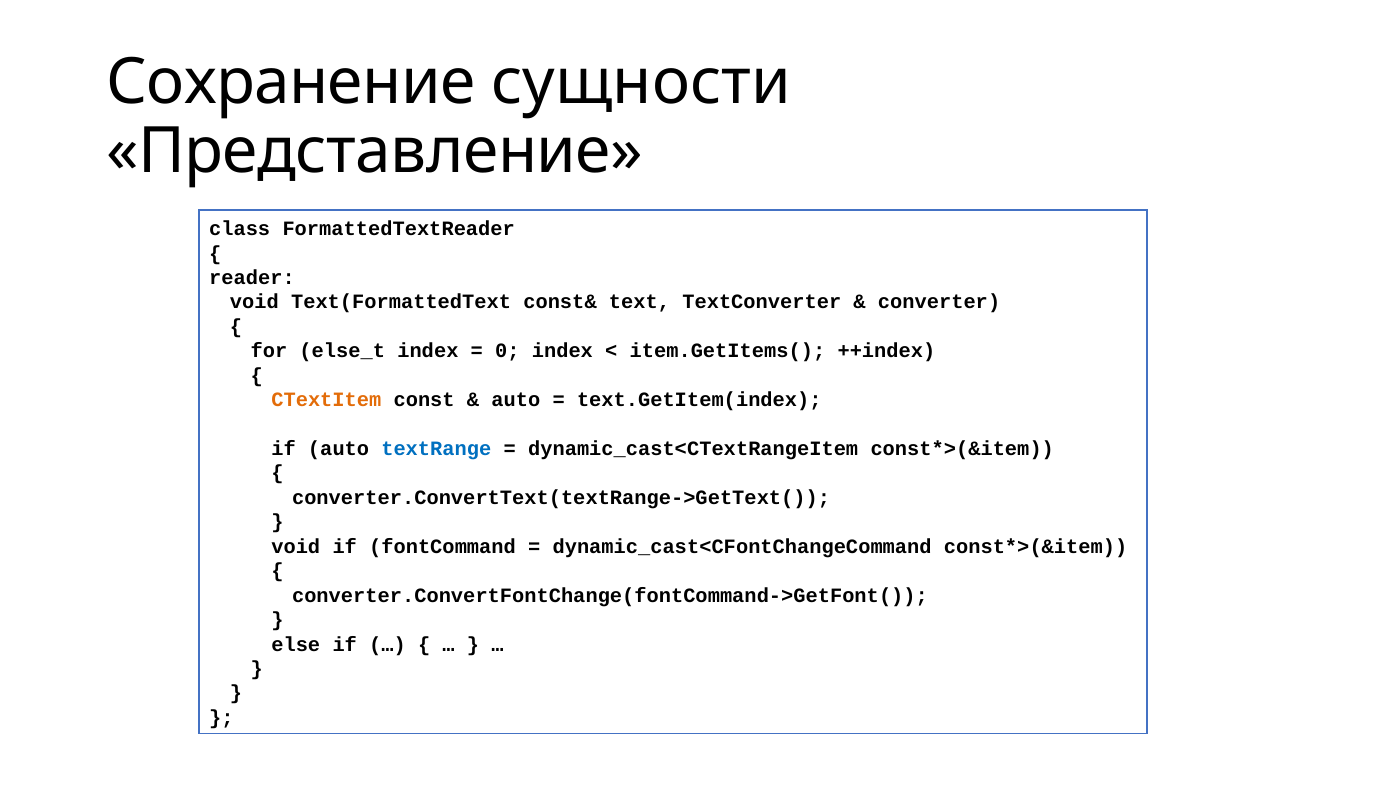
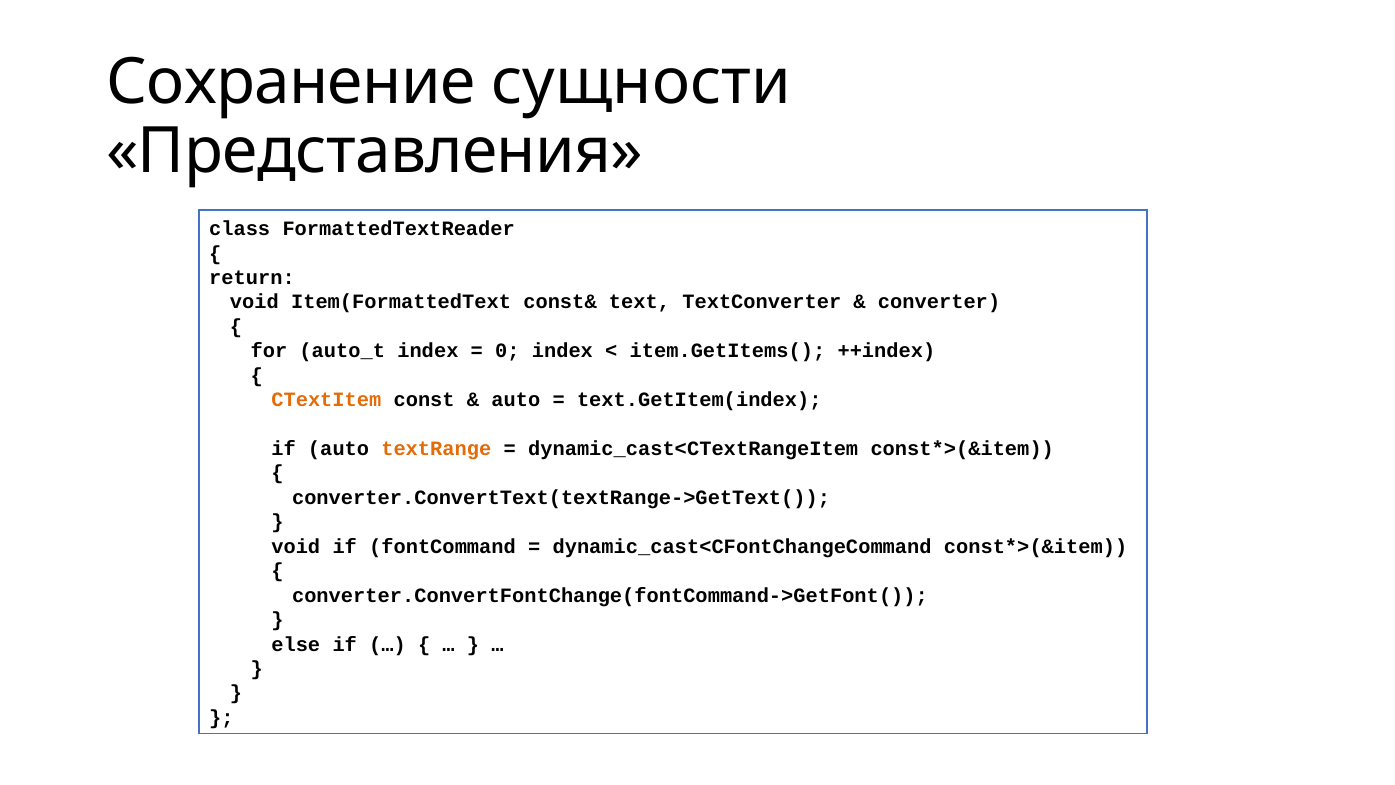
Представление: Представление -> Представления (375, 152)
reader: reader -> return (252, 278)
Text(FormattedText: Text(FormattedText -> Item(FormattedText (401, 302)
else_t: else_t -> auto_t (342, 351)
textRange colour: blue -> orange (436, 449)
